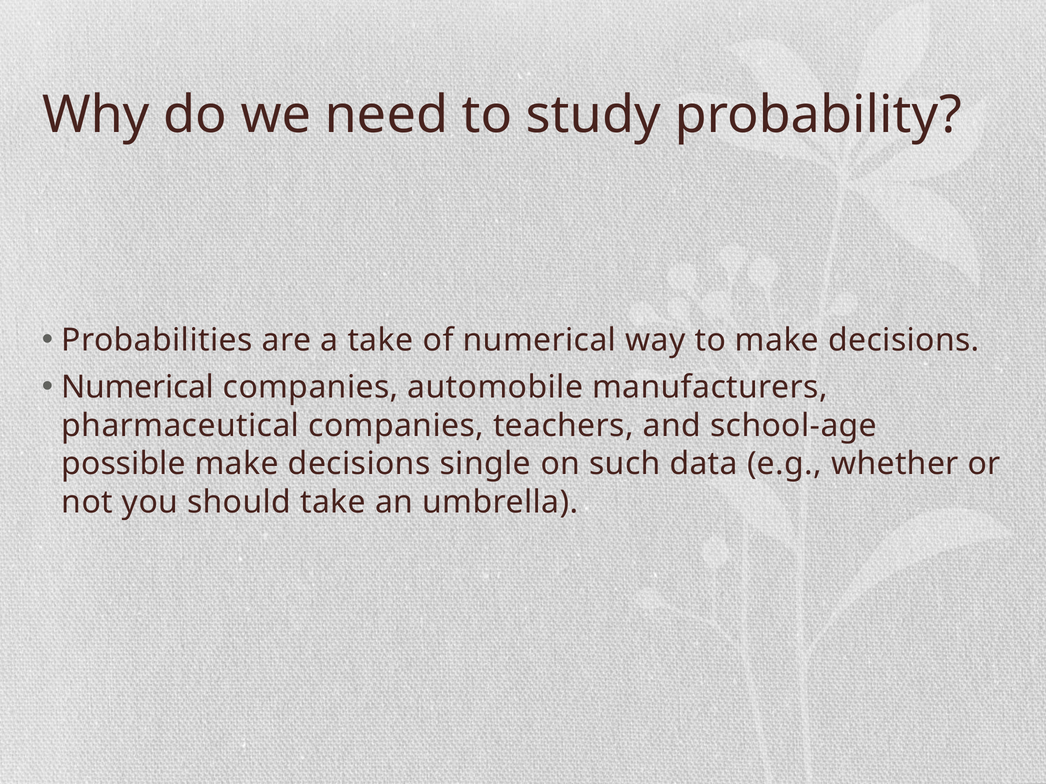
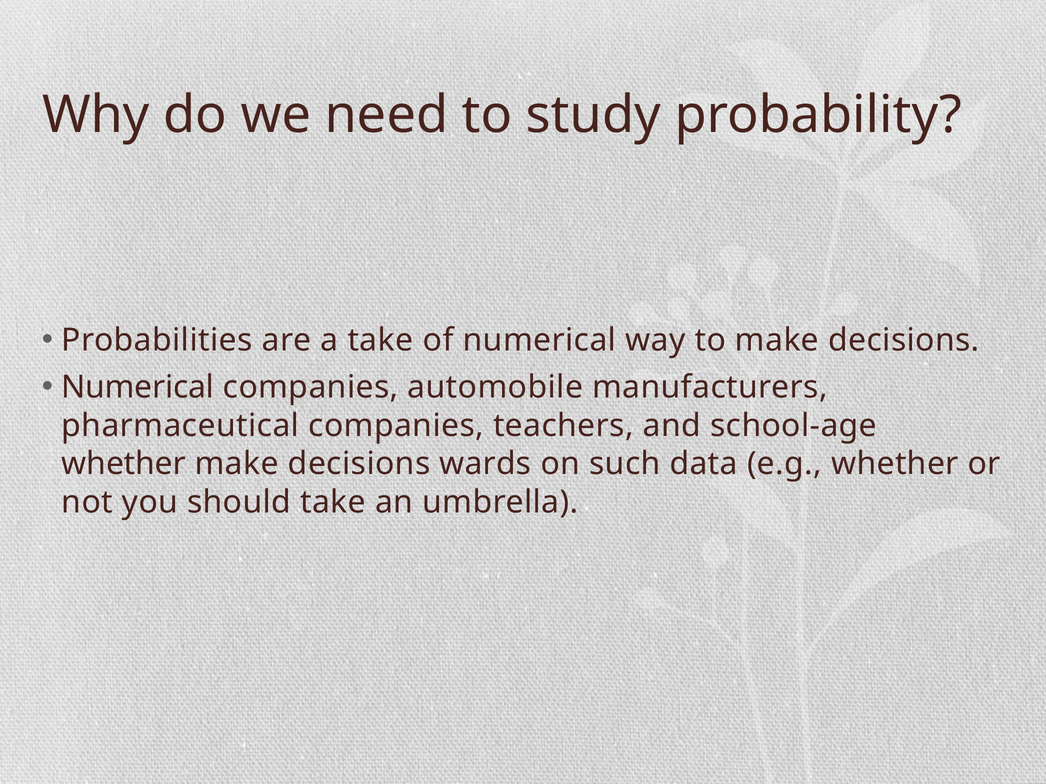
possible: possible -> whether (124, 464)
single: single -> wards (485, 464)
